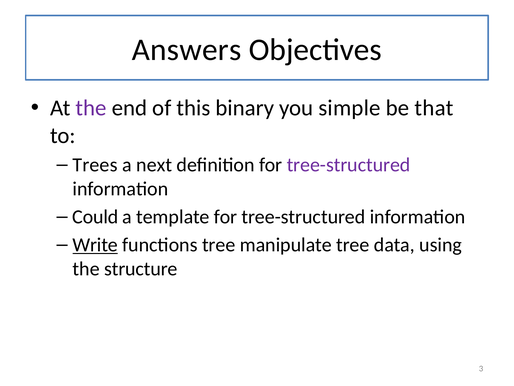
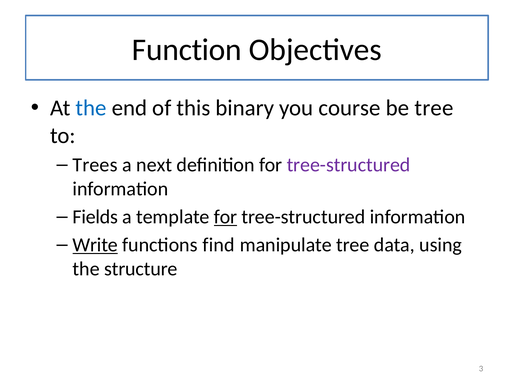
Answers: Answers -> Function (187, 50)
the colour: purple -> blue (91, 108)
simple: simple -> course (350, 108)
be that: that -> tree (434, 108)
Could: Could -> Fields (95, 217)
for underline: none -> present (226, 217)
functions tree: tree -> find (219, 245)
